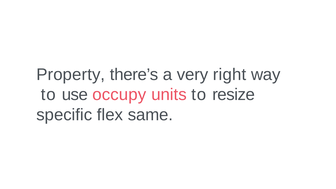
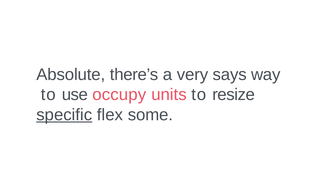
Property: Property -> Absolute (71, 75)
right: right -> says (230, 75)
speciﬁc underline: none -> present (64, 115)
same: same -> some (150, 115)
